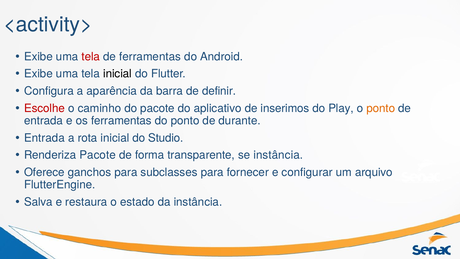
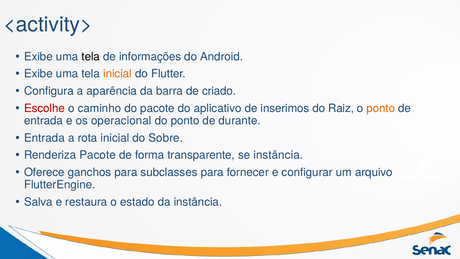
tela colour: red -> black (91, 57)
de ferramentas: ferramentas -> informações (150, 57)
inicial colour: black -> orange (117, 74)
definir: definir -> criado (219, 91)
Play: Play -> Raiz (341, 108)
os ferramentas: ferramentas -> operacional (121, 121)
Studio: Studio -> Sobre (166, 138)
